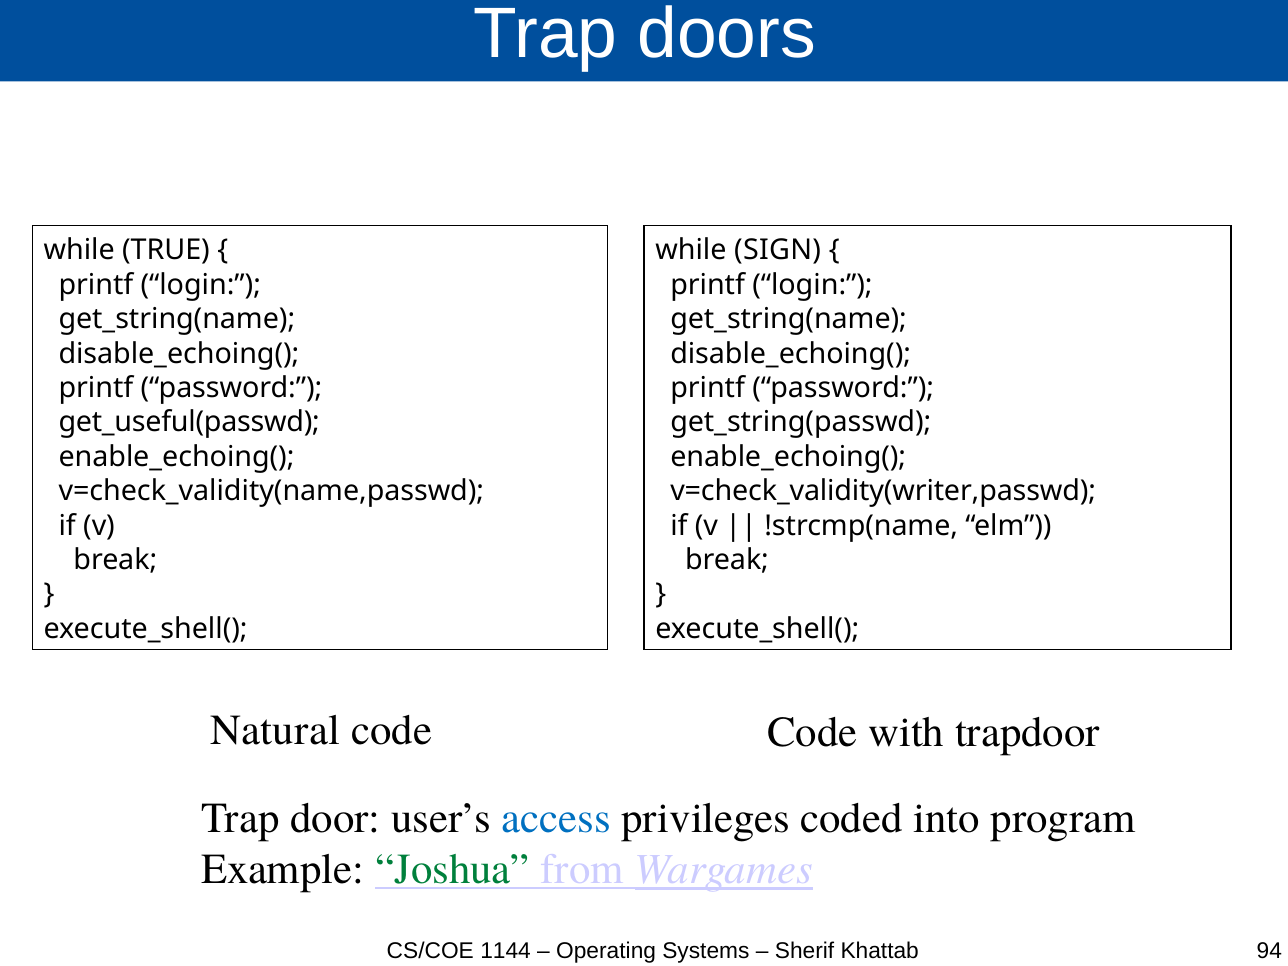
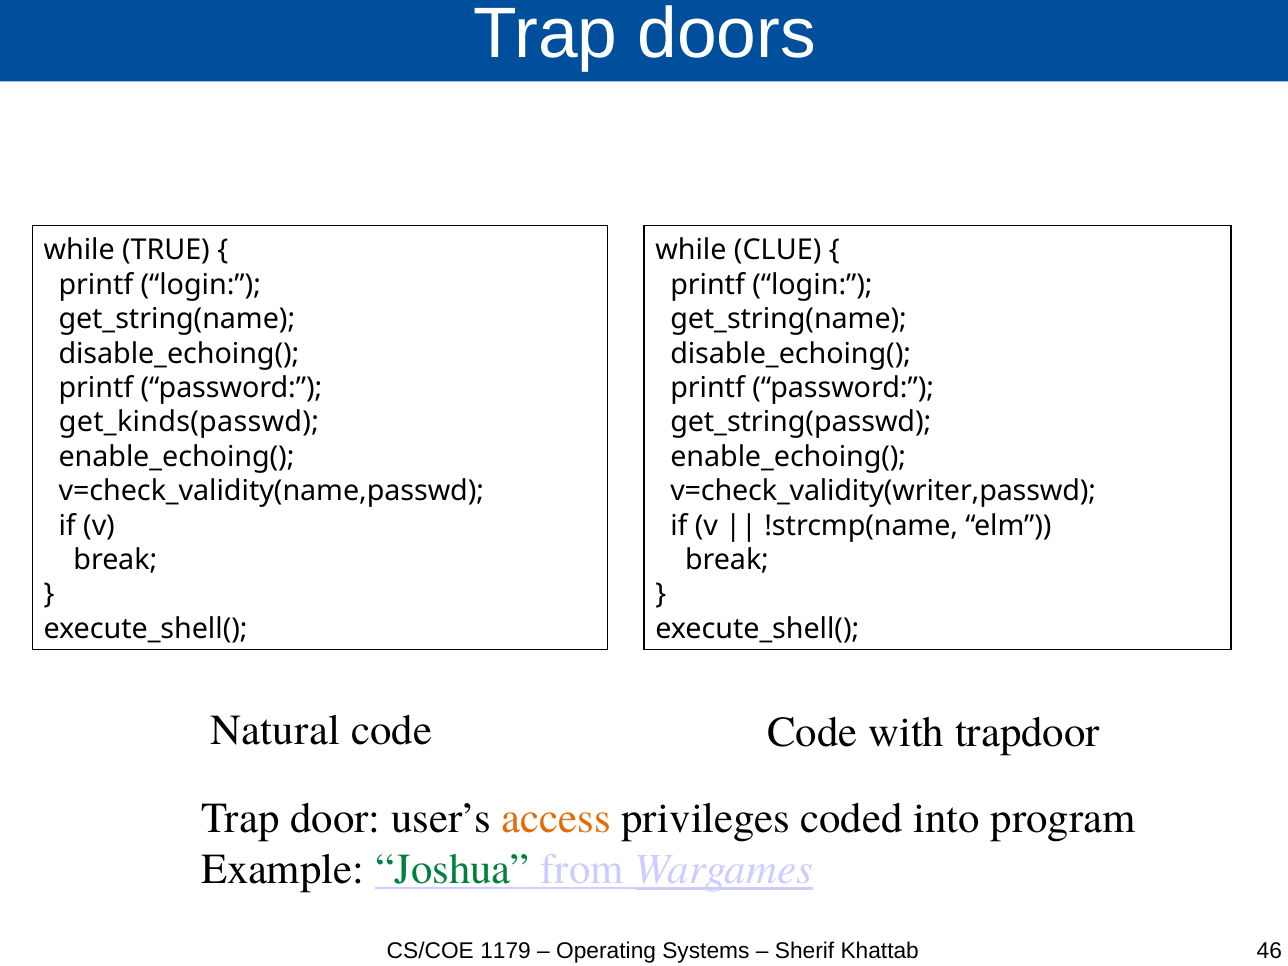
SIGN: SIGN -> CLUE (778, 250)
get_useful(passwd: get_useful(passwd -> get_kinds(passwd (189, 422)
access colour: blue -> orange (556, 818)
1144: 1144 -> 1179 (506, 951)
94: 94 -> 46 (1269, 950)
